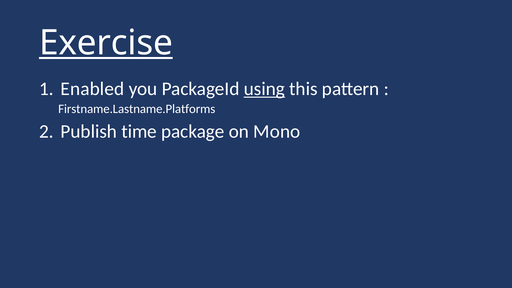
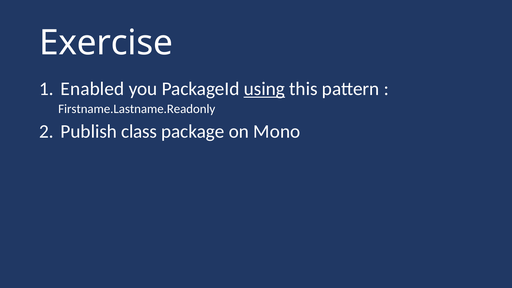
Exercise underline: present -> none (106, 43)
Firstname.Lastname.Platforms: Firstname.Lastname.Platforms -> Firstname.Lastname.Readonly (137, 109)
time: time -> class (139, 131)
